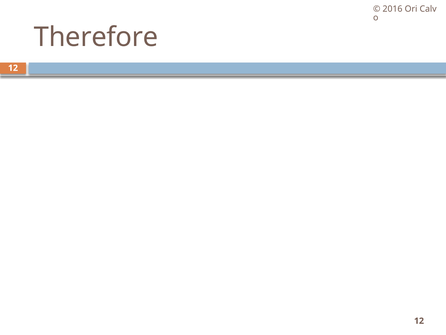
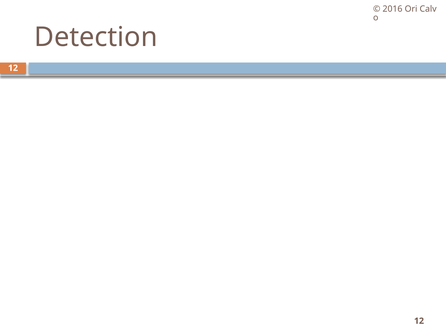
Therefore: Therefore -> Detection (96, 37)
